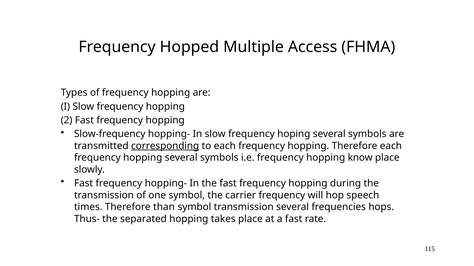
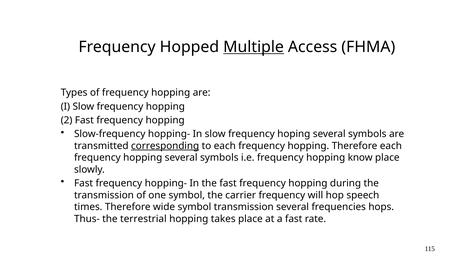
Multiple underline: none -> present (254, 47)
than: than -> wide (164, 207)
separated: separated -> terrestrial (143, 219)
